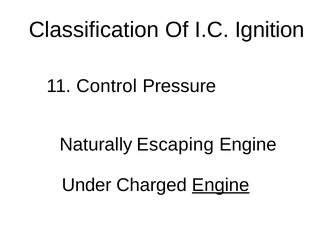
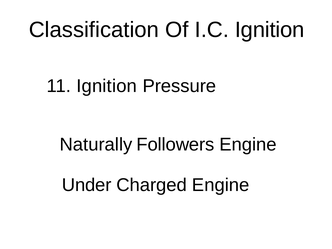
11 Control: Control -> Ignition (107, 86)
Escaping: Escaping -> Followers (175, 144)
Engine underline: present -> none (221, 185)
